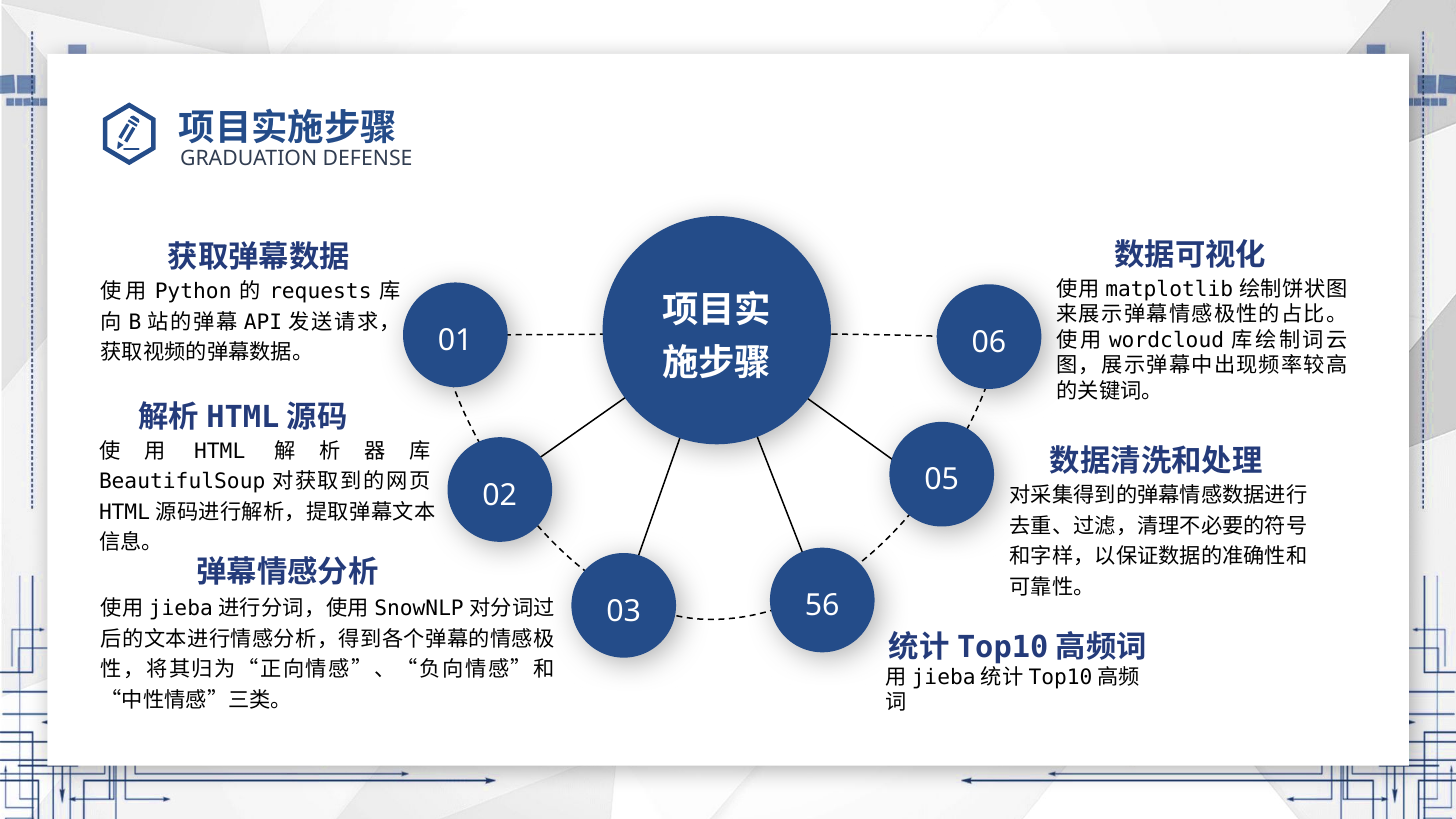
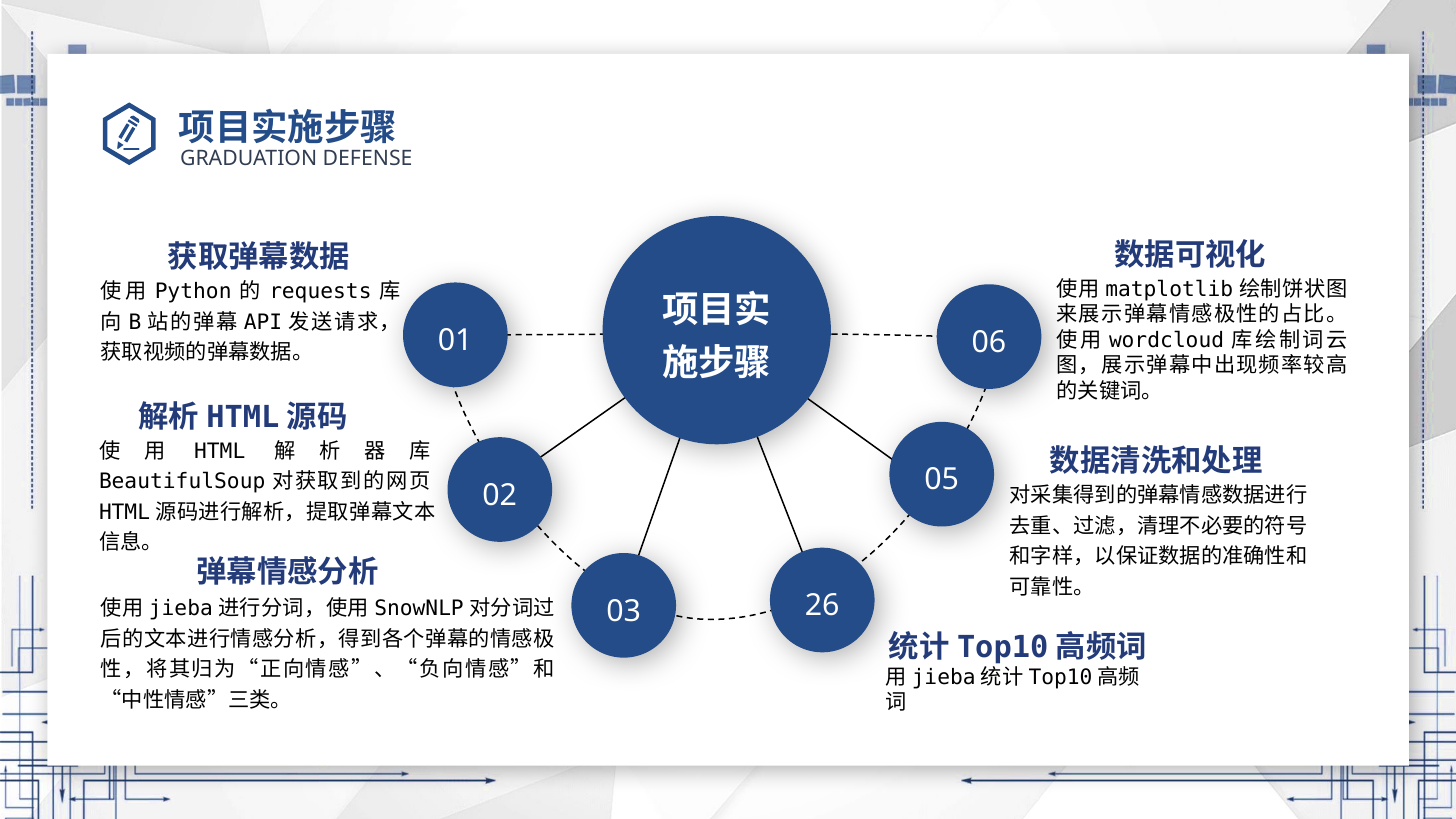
56: 56 -> 26 (822, 606)
